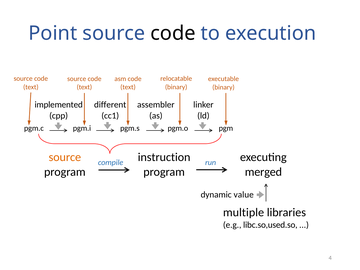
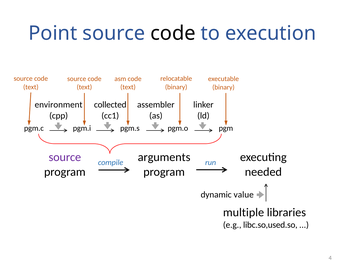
implemented: implemented -> environment (59, 105)
different: different -> collected (110, 105)
source colour: orange -> purple (65, 157)
instruction: instruction -> arguments (164, 157)
merged: merged -> needed (263, 172)
